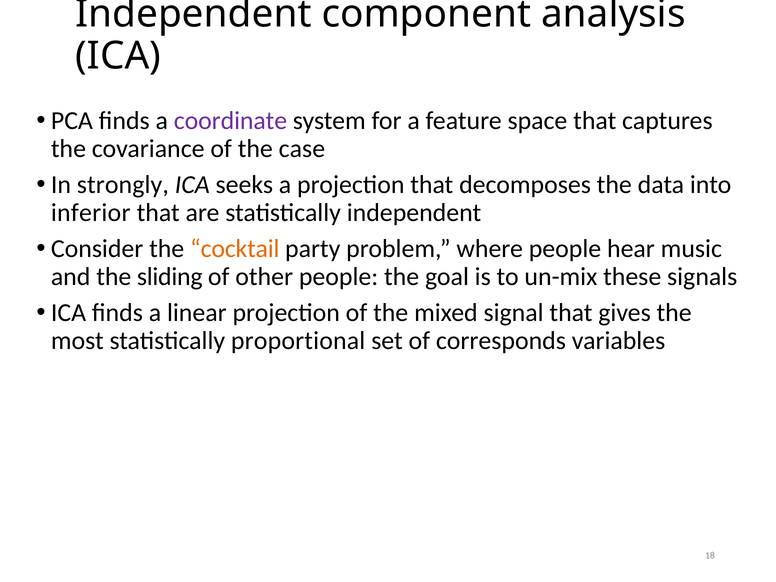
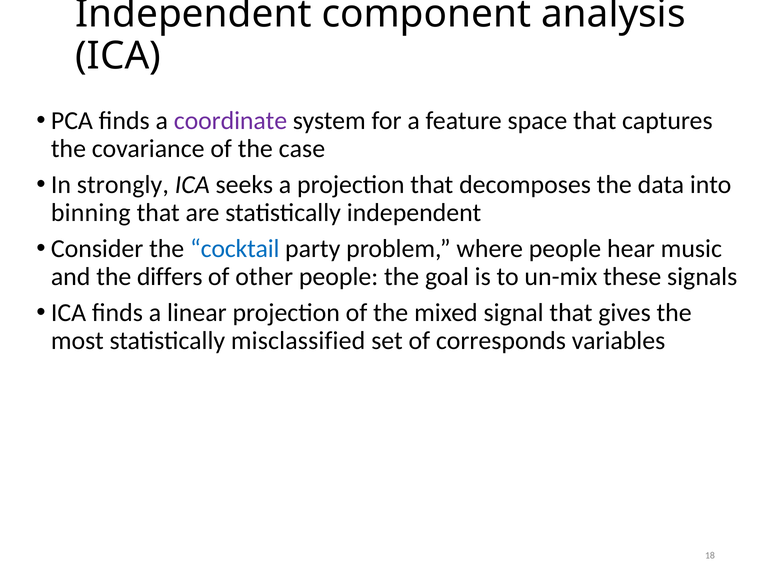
inferior: inferior -> binning (91, 213)
cocktail colour: orange -> blue (235, 249)
sliding: sliding -> differs (170, 277)
proportional: proportional -> misclassified (298, 341)
